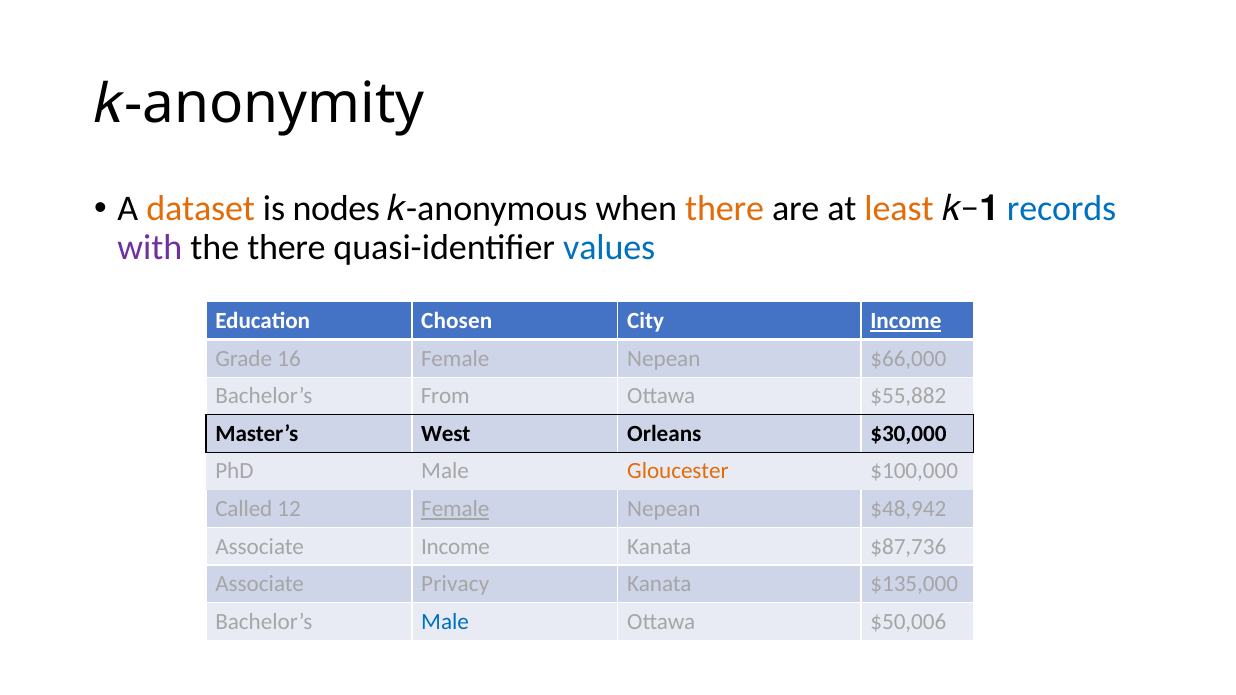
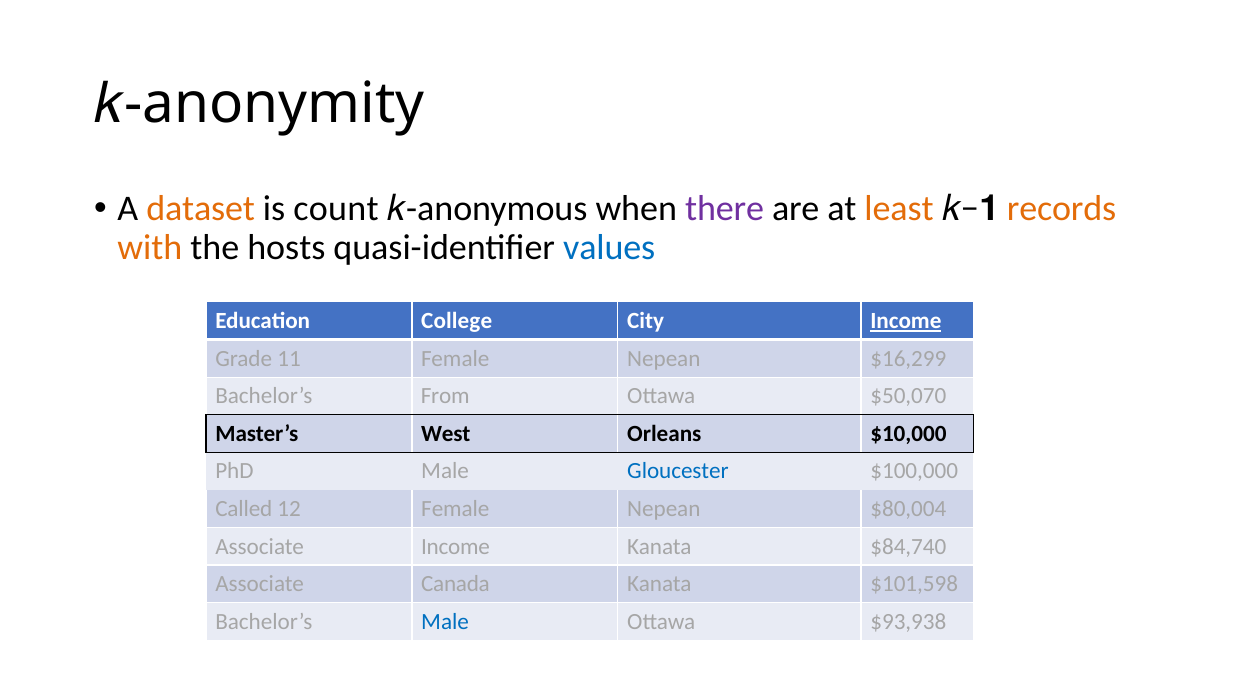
nodes: nodes -> count (336, 209)
there colour: orange -> purple (725, 209)
records colour: blue -> orange (1062, 209)
with colour: purple -> orange (150, 248)
the there: there -> hosts (286, 248)
Chosen: Chosen -> College (457, 321)
16: 16 -> 11 (289, 359)
$66,000: $66,000 -> $16,299 (908, 359)
$55,882: $55,882 -> $50,070 (908, 396)
$30,000: $30,000 -> $10,000 (908, 434)
Gloucester colour: orange -> blue (678, 471)
Female underline: present -> none (455, 509)
$48,942: $48,942 -> $80,004 (908, 509)
$87,736: $87,736 -> $84,740 (908, 547)
Privacy: Privacy -> Canada (455, 584)
$135,000: $135,000 -> $101,598 (914, 584)
$50,006: $50,006 -> $93,938 (908, 622)
